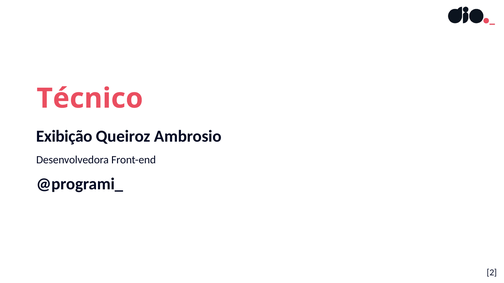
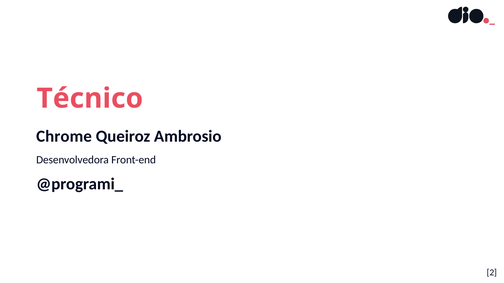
Exibição: Exibição -> Chrome (64, 137)
